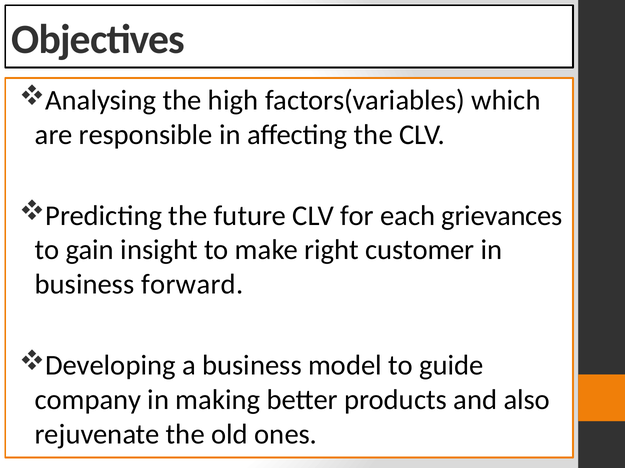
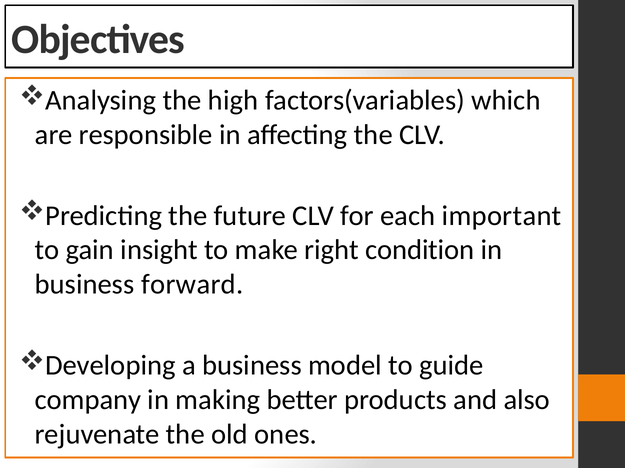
grievances: grievances -> important (502, 216)
customer: customer -> condition (420, 250)
